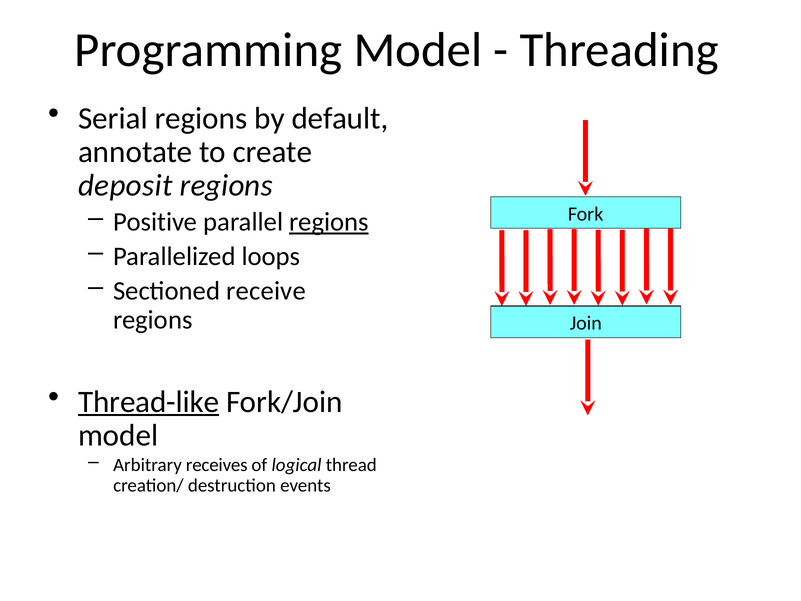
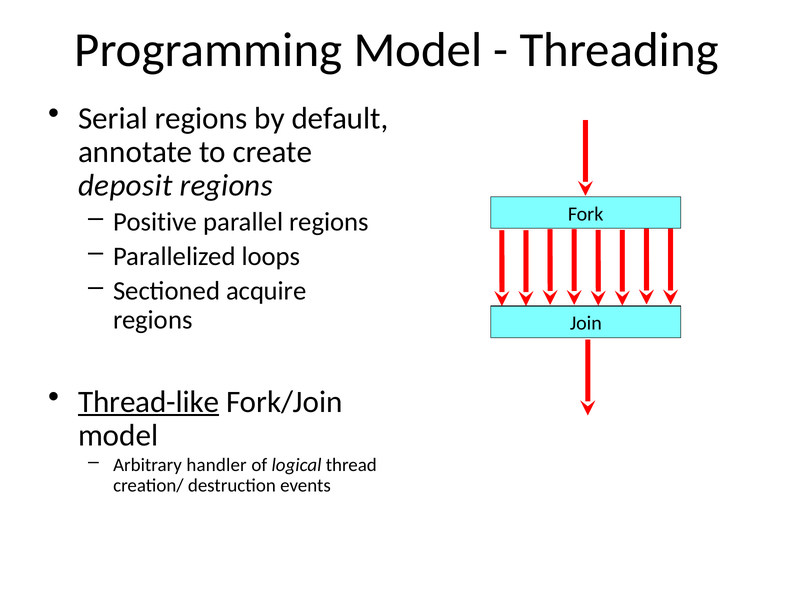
regions underline: present -> none (329, 222)
receive: receive -> acquire (266, 291)
receives: receives -> handler (217, 465)
